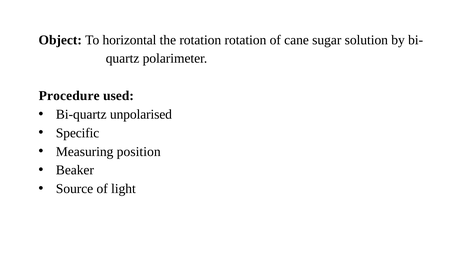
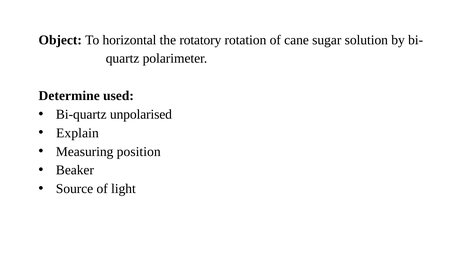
the rotation: rotation -> rotatory (200, 40)
Procedure: Procedure -> Determine (69, 96)
Specific: Specific -> Explain (77, 133)
